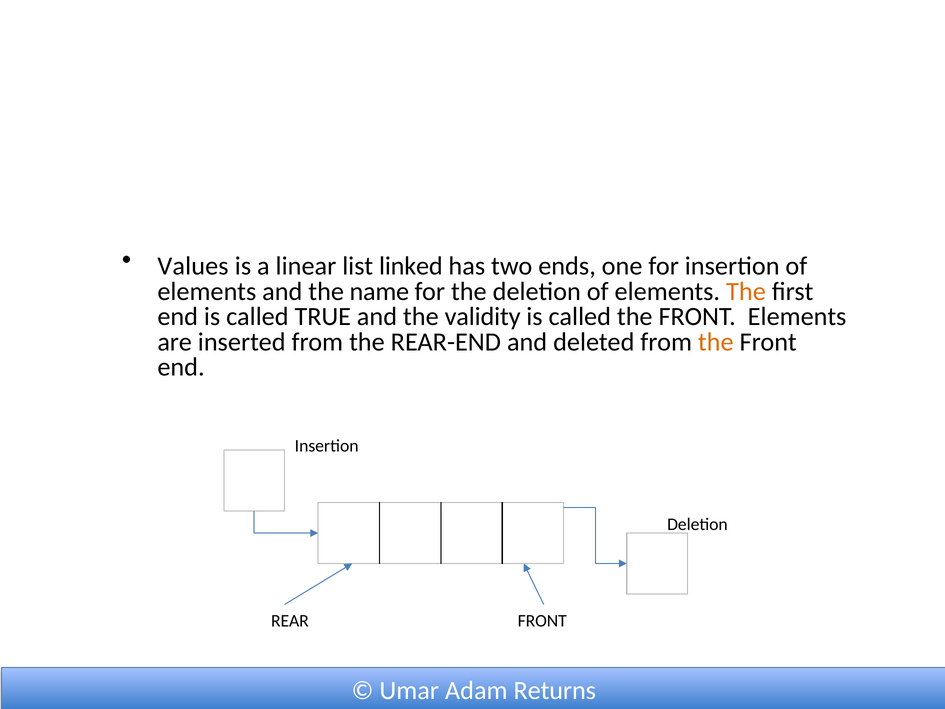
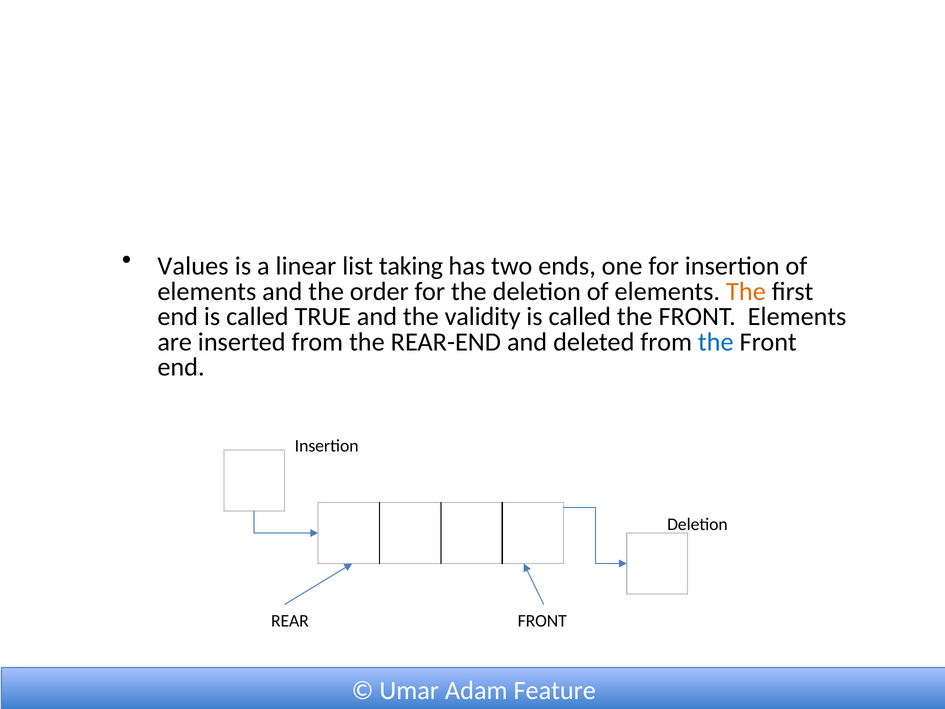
linked: linked -> taking (411, 266)
name: name -> order (379, 291)
the colour: orange -> blue (716, 342)
Returns: Returns -> Feature (555, 690)
